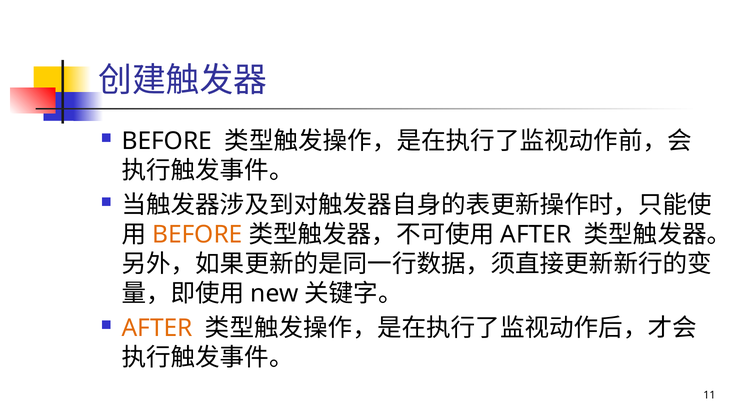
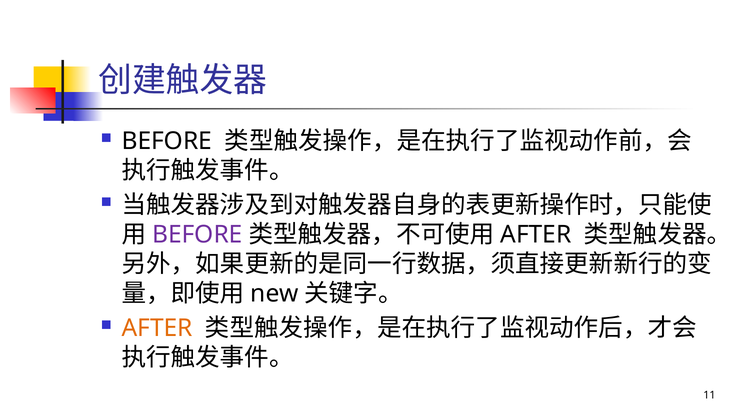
BEFORE colour: orange -> purple (197, 235)
